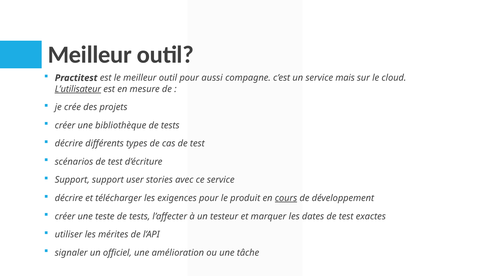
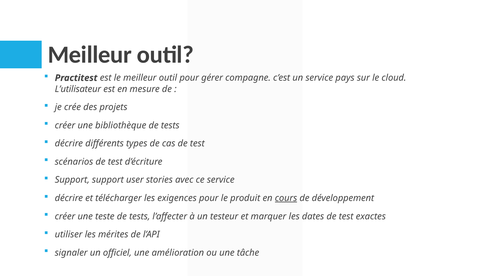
aussi: aussi -> gérer (212, 78)
mais: mais -> pays (345, 78)
L’utilisateur underline: present -> none (78, 89)
